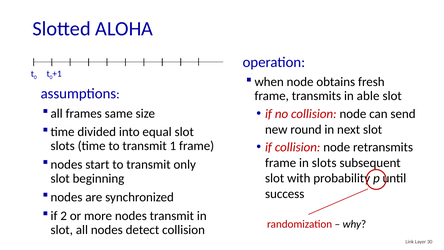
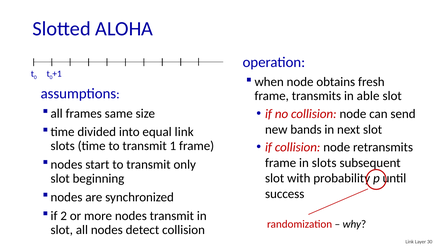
round: round -> bands (306, 129)
equal slot: slot -> link (184, 132)
